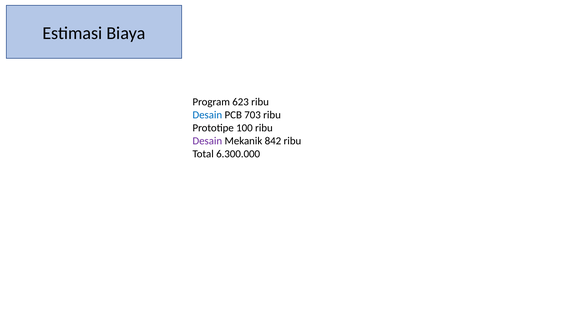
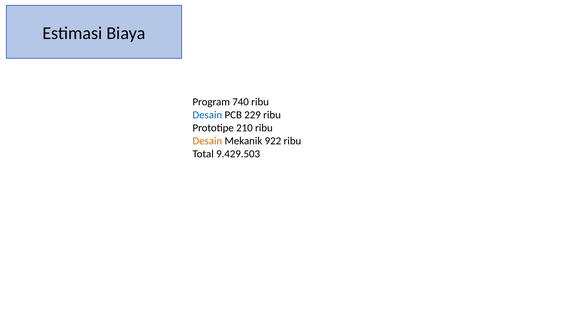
623: 623 -> 740 (241, 102)
703: 703 -> 229 (253, 115)
100: 100 -> 210 (244, 128)
Desain colour: purple -> orange (207, 141)
842: 842 -> 922 (273, 141)
6.300.000: 6.300.000 -> 9.429.503 (238, 154)
